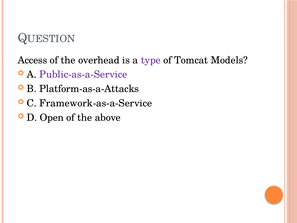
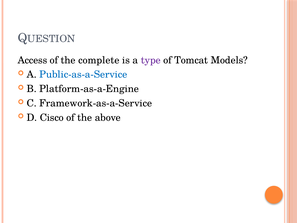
overhead: overhead -> complete (99, 60)
Public-as-a-Service colour: purple -> blue (83, 74)
Platform-as-a-Attacks: Platform-as-a-Attacks -> Platform-as-a-Engine (89, 89)
Open: Open -> Cisco (52, 118)
